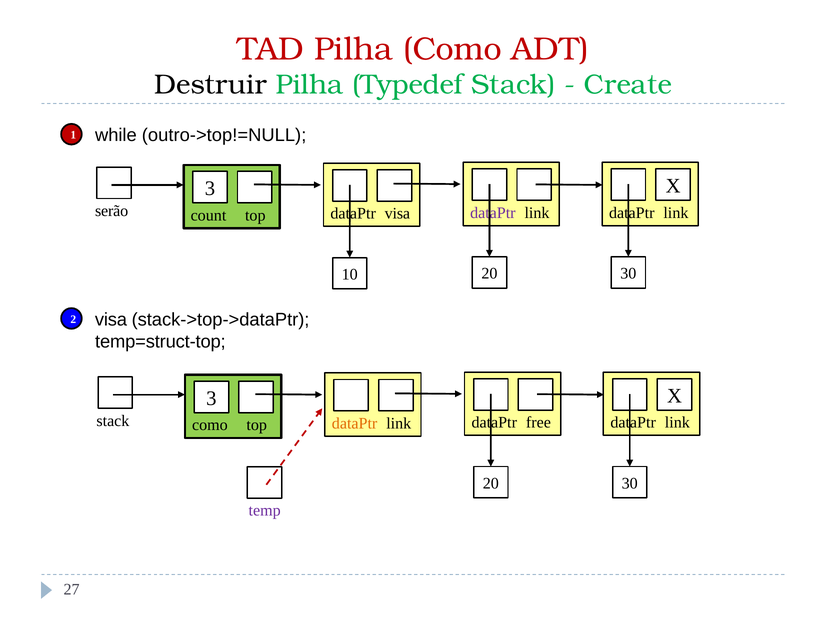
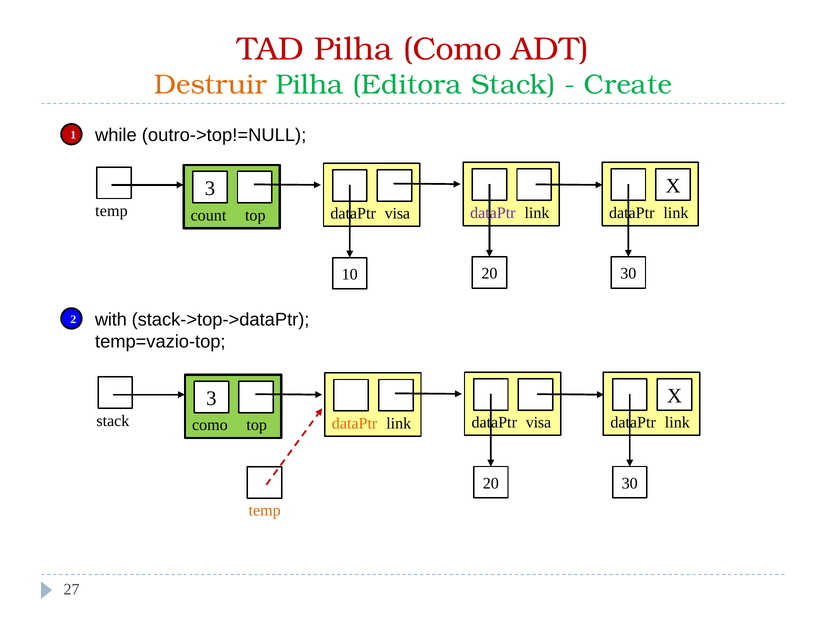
Destruir colour: black -> orange (210, 85)
Typedef: Typedef -> Editora (407, 85)
serão: serão -> temp (111, 211)
visa: visa -> with (111, 319)
temp=struct-top: temp=struct-top -> temp=vazio-top (160, 341)
free: free -> visa (538, 422)
temp colour: purple -> orange (265, 510)
